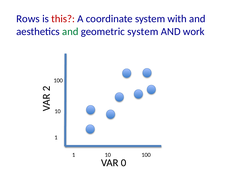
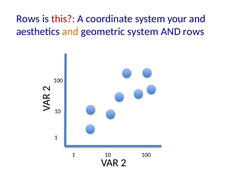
with: with -> your (177, 19)
and colour: green -> orange (70, 32)
AND work: work -> rows (194, 32)
VAR 0: 0 -> 2 (124, 163)
